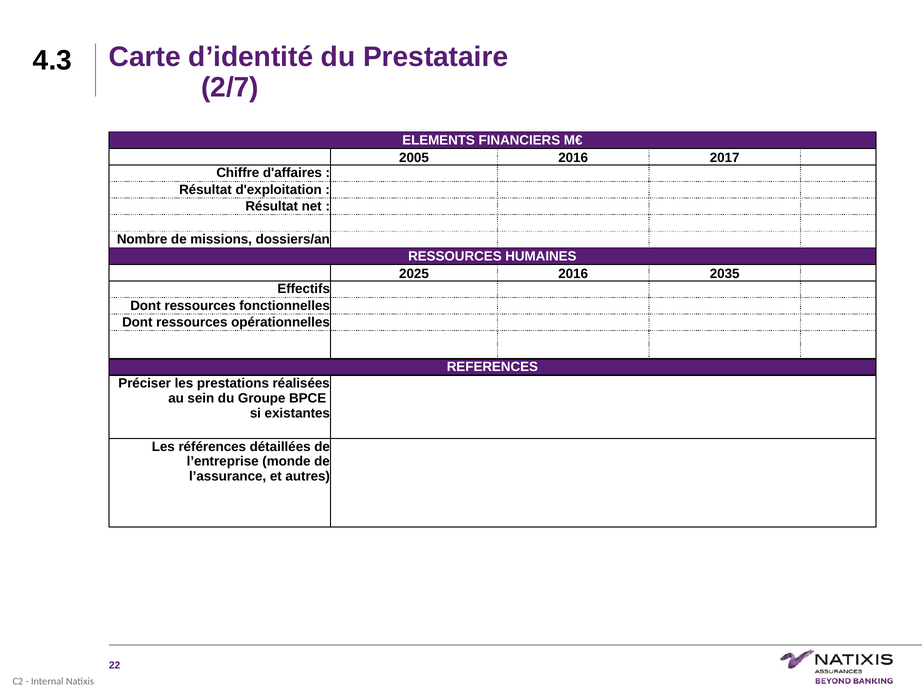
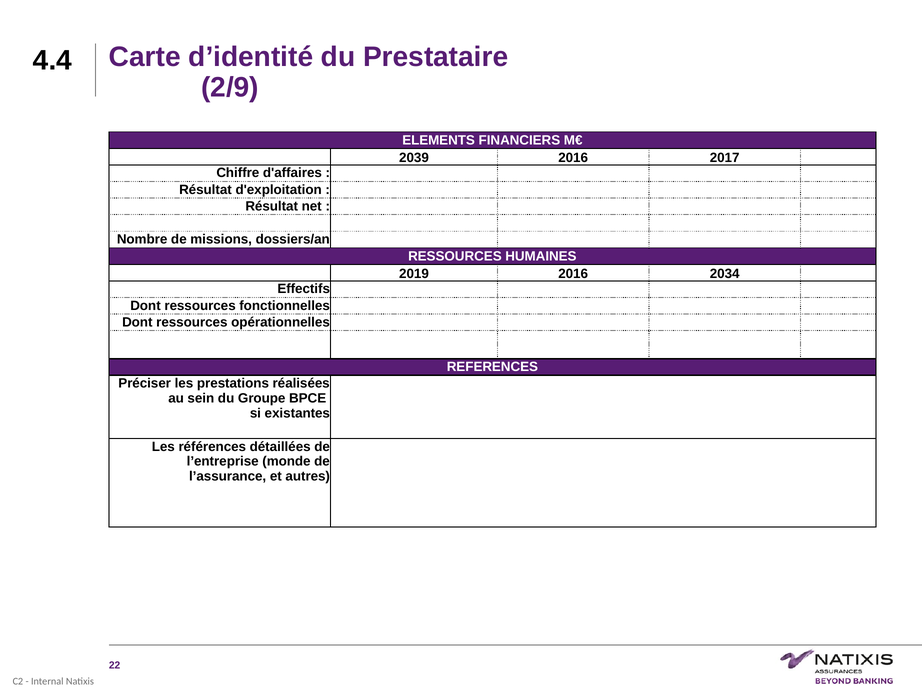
4.3: 4.3 -> 4.4 (52, 61)
2/7: 2/7 -> 2/9 (230, 87)
2005: 2005 -> 2039 (414, 158)
2025: 2025 -> 2019 (414, 273)
2035: 2035 -> 2034 (725, 273)
